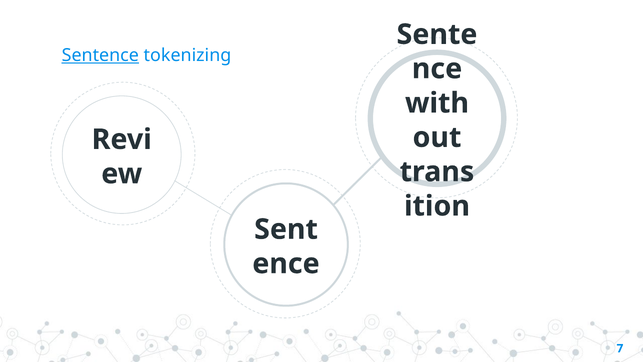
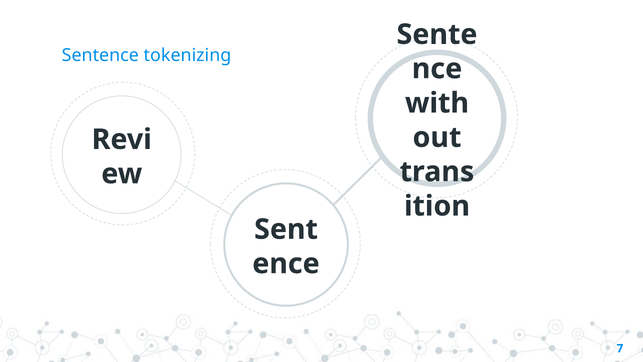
Sentence underline: present -> none (100, 55)
